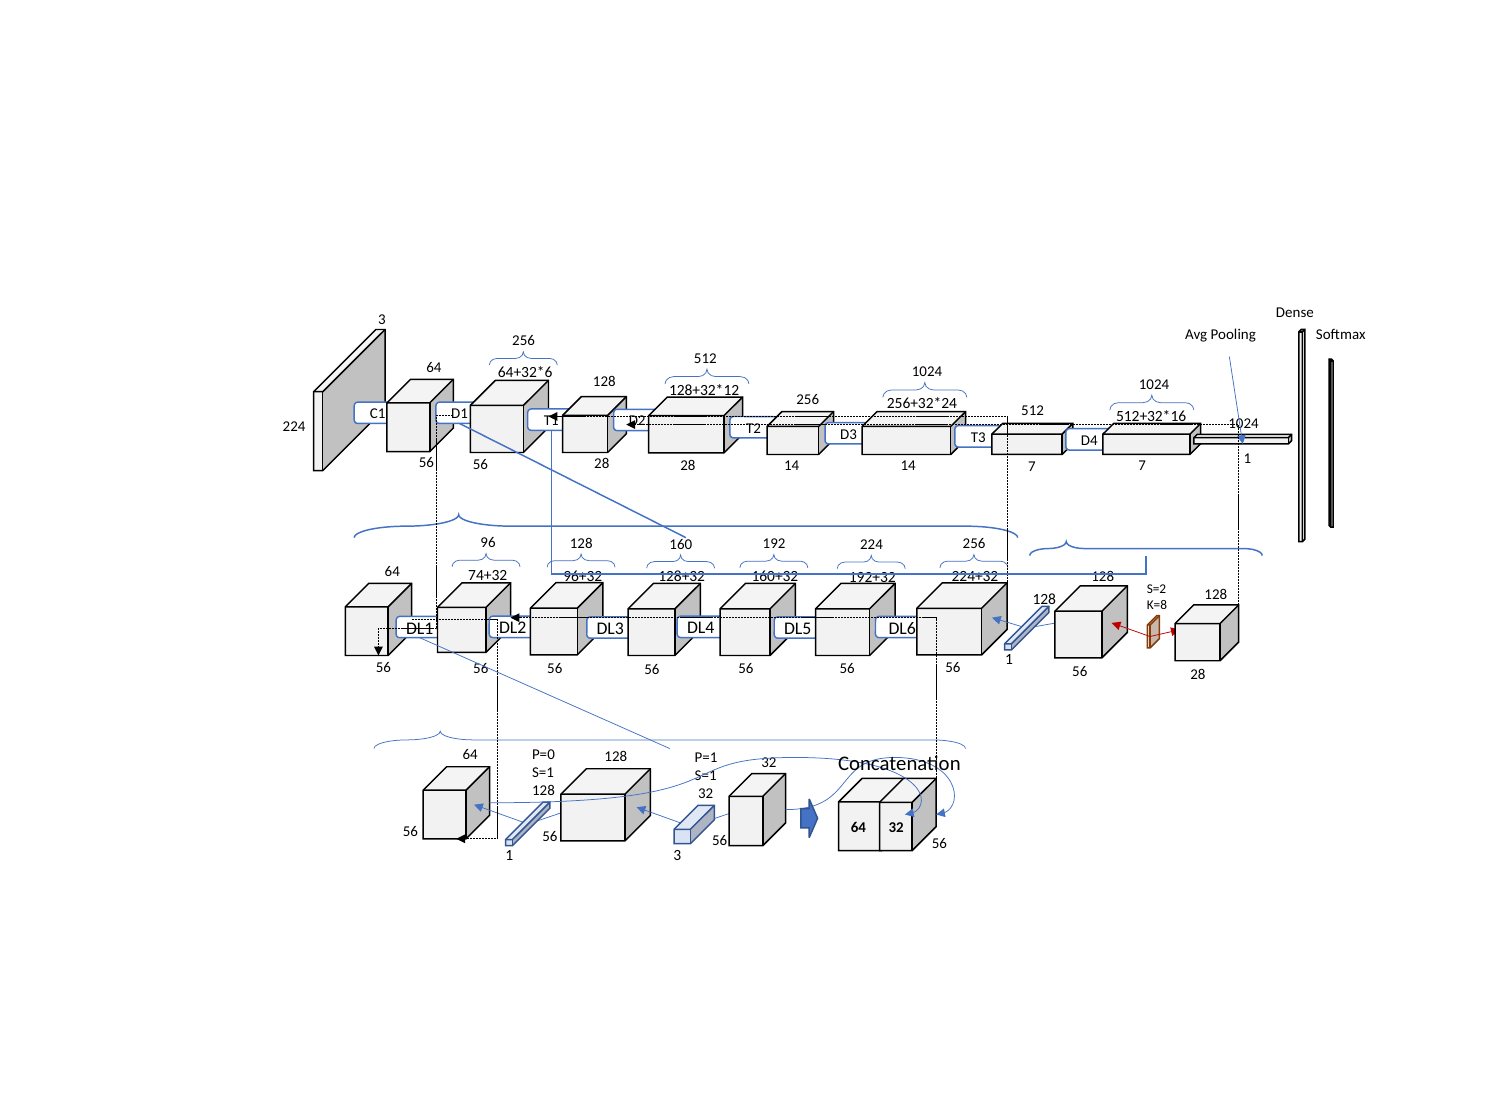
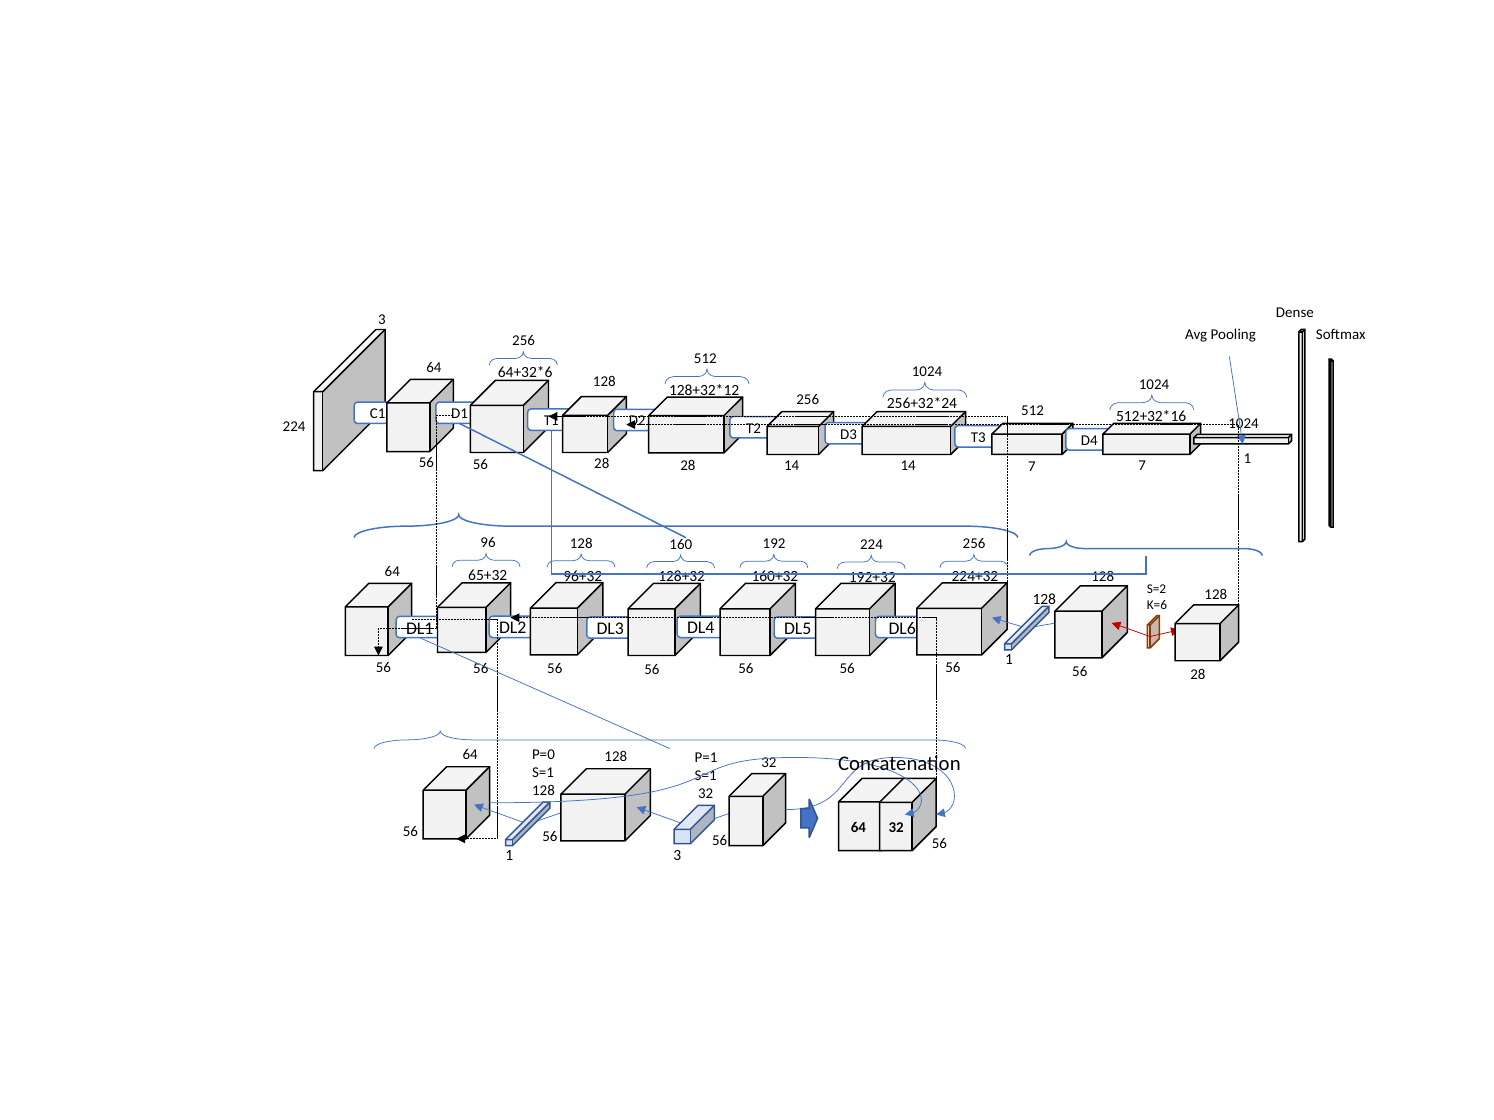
74+32: 74+32 -> 65+32 (488, 576)
K=8: K=8 -> K=6 (1157, 605)
